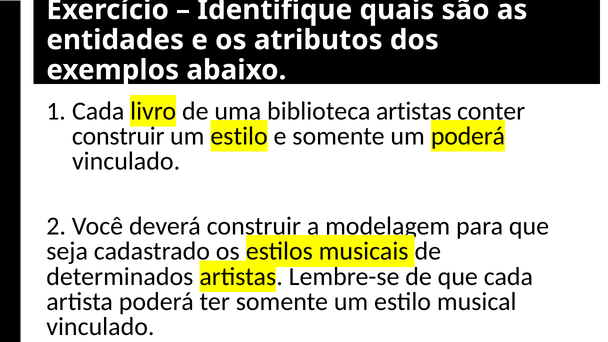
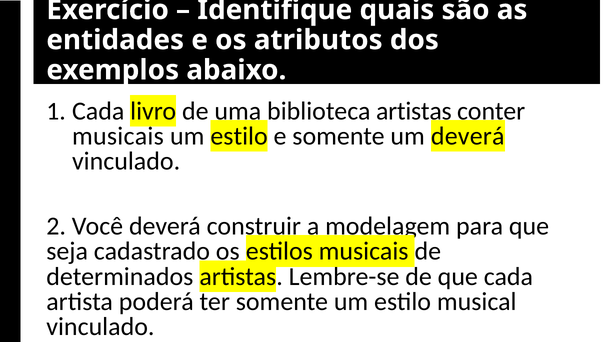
construir: construir -> musicais (118, 136)
um poderá: poderá -> deverá (468, 136)
